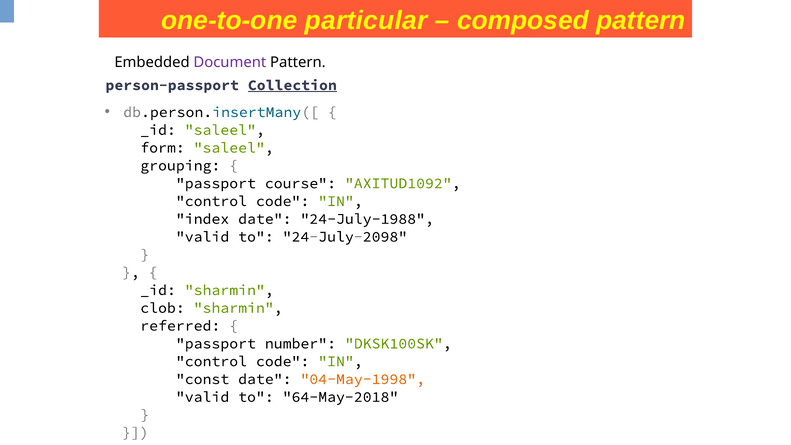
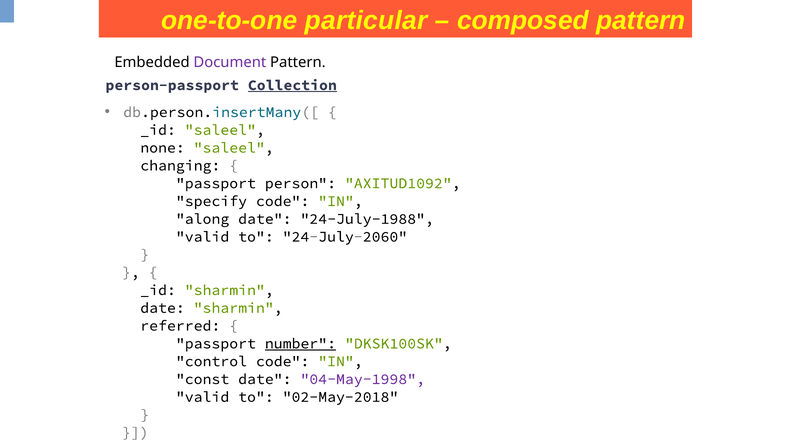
form: form -> none (163, 148)
grouping: grouping -> changing (180, 165)
course: course -> person (300, 183)
control: control -> specify (211, 201)
index: index -> along (203, 219)
24-July-2098: 24-July-2098 -> 24-July-2060 (345, 237)
clob: clob -> date (163, 308)
number underline: none -> present (300, 343)
04-May-1998 colour: orange -> purple (363, 379)
64-May-2018: 64-May-2018 -> 02-May-2018 (340, 397)
